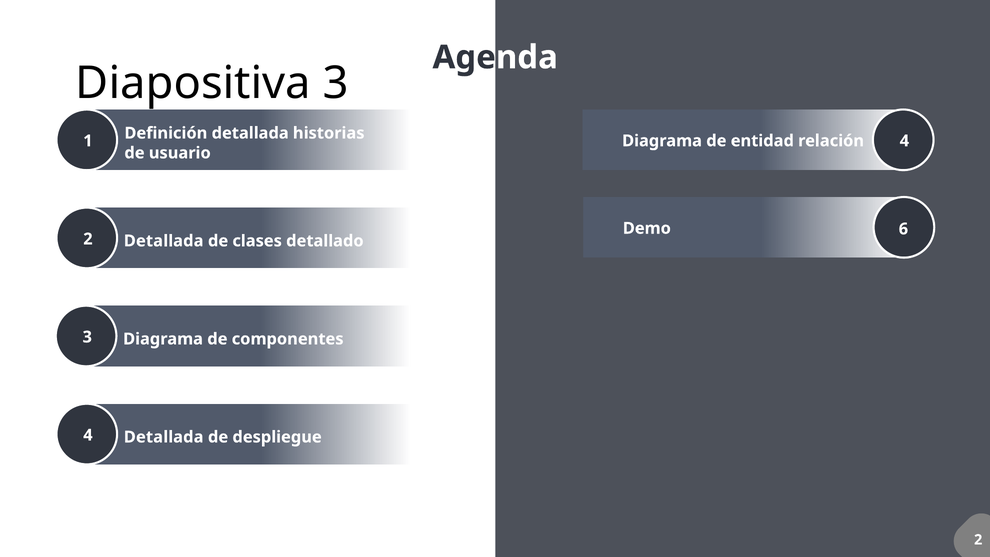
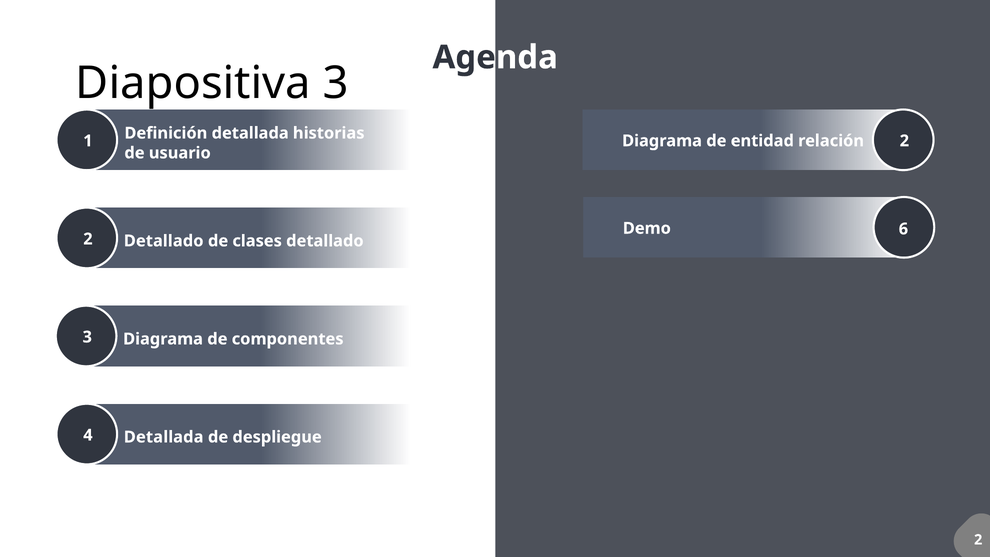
relación 4: 4 -> 2 (904, 141)
Detallada: Detallada -> Detallado (164, 241)
